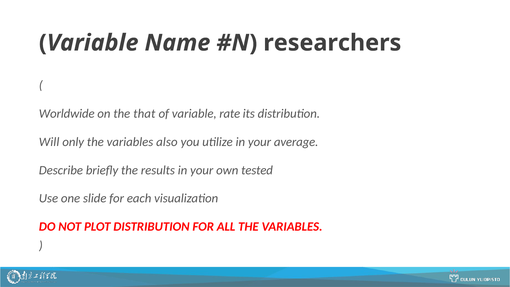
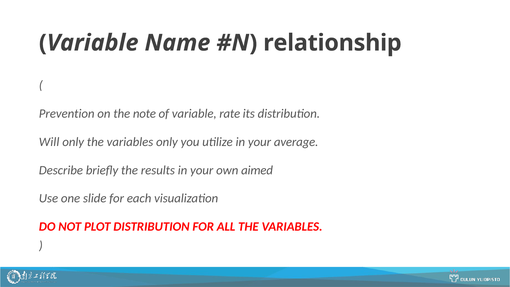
researchers: researchers -> relationship (332, 43)
Worldwide: Worldwide -> Prevention (67, 114)
that: that -> note (144, 114)
variables also: also -> only (167, 142)
tested: tested -> aimed (257, 170)
